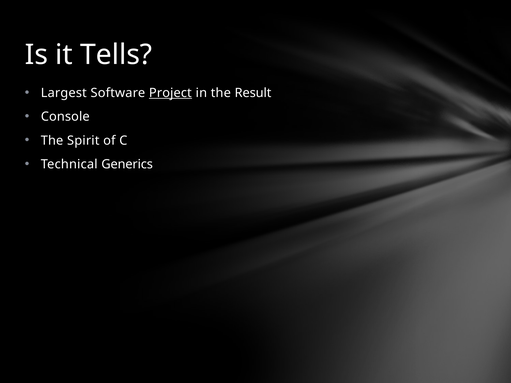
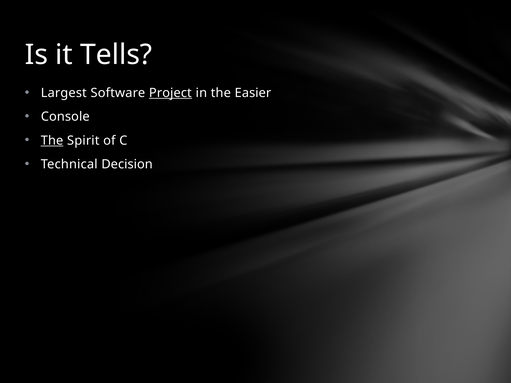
Result: Result -> Easier (253, 93)
The underline: none -> present (52, 141)
Generics: Generics -> Decision (127, 164)
